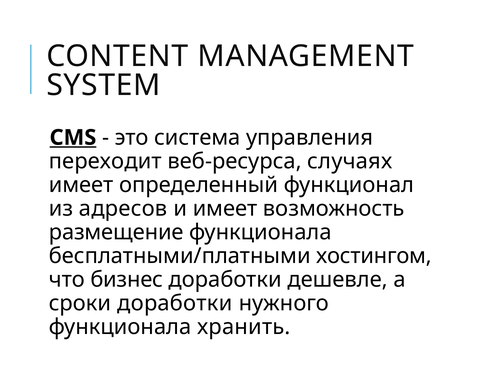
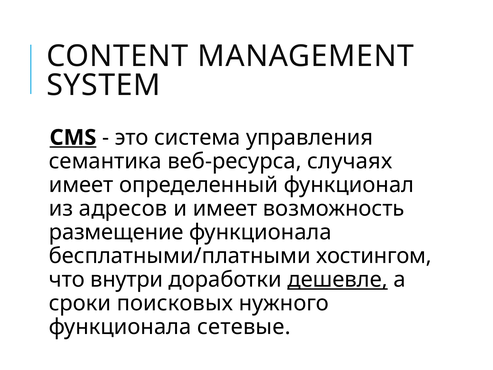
переходит: переходит -> семантика (105, 161)
бизнес: бизнес -> внутри (127, 280)
дешевле underline: none -> present (338, 280)
сроки доработки: доработки -> поисковых (175, 303)
хранить: хранить -> сетевые (244, 327)
